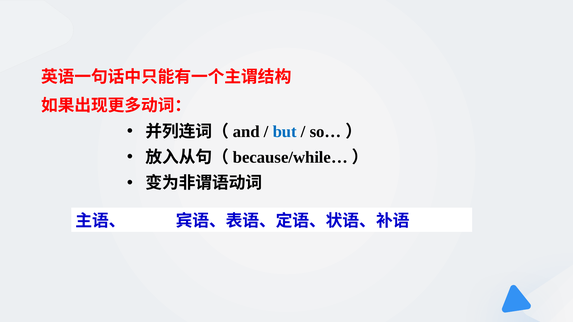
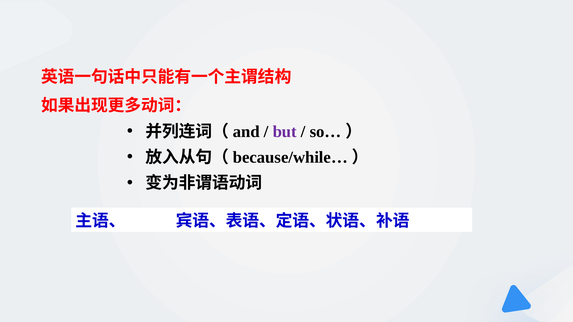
but colour: blue -> purple (285, 132)
